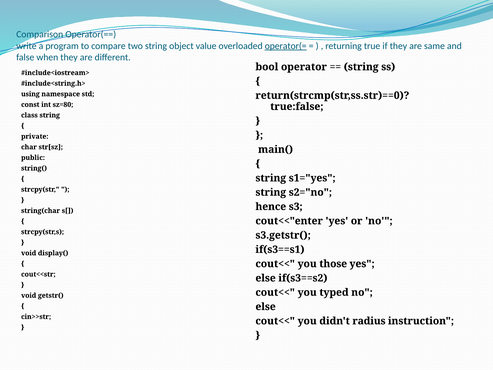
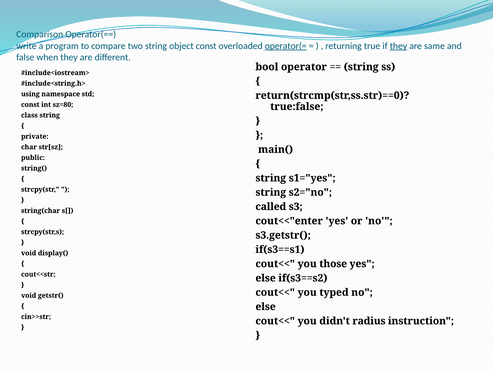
object value: value -> const (206, 46)
they underline: none -> present (398, 46)
hence: hence -> called (271, 206)
